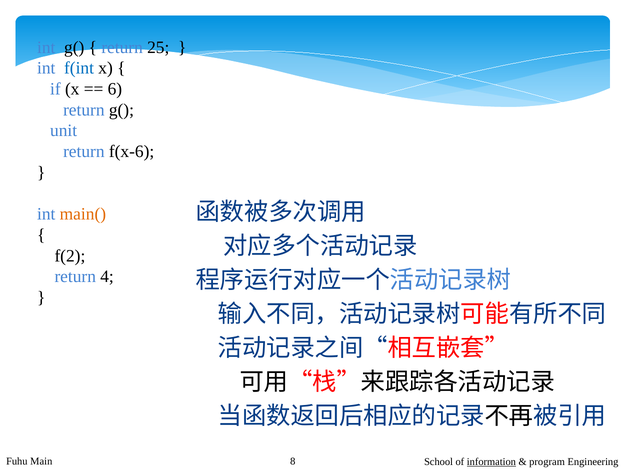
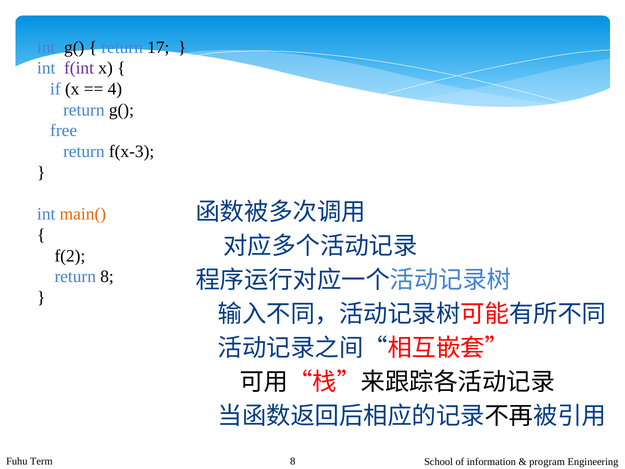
25: 25 -> 17 (158, 47)
f(int colour: blue -> purple (79, 68)
6: 6 -> 4 (115, 89)
unit: unit -> free (64, 131)
f(x-6: f(x-6 -> f(x-3 (132, 152)
return 4: 4 -> 8 (107, 277)
Main: Main -> Term (41, 461)
information underline: present -> none (491, 461)
